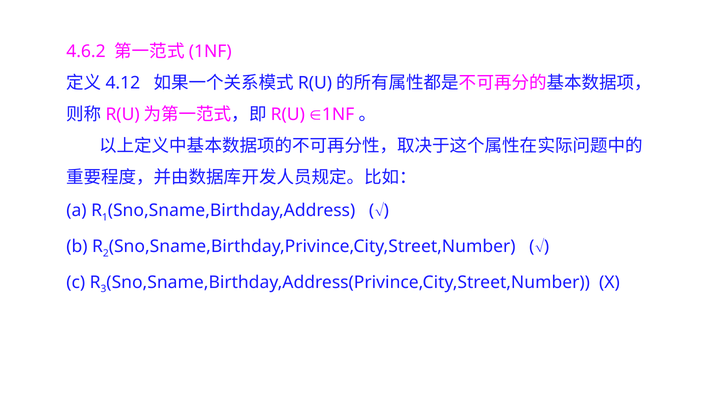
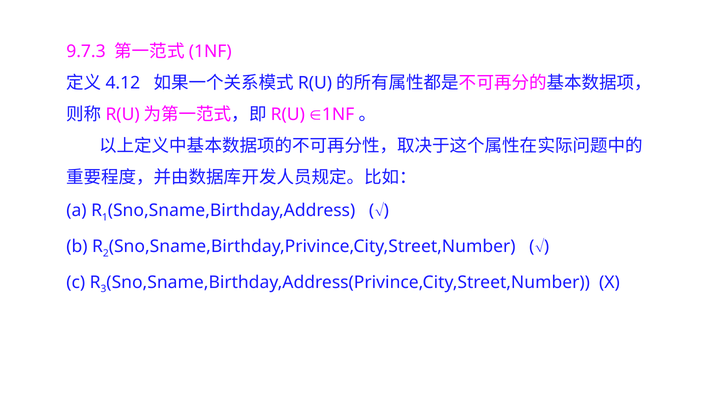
4.6.2: 4.6.2 -> 9.7.3 (86, 52)
